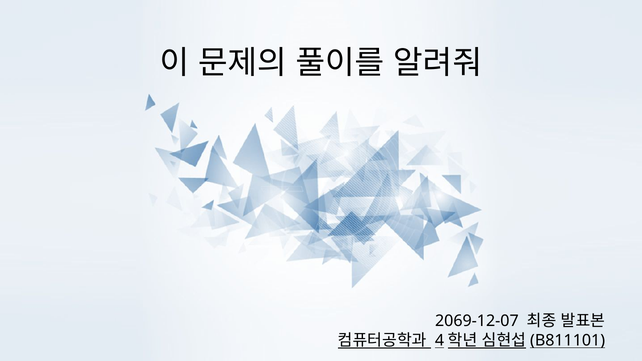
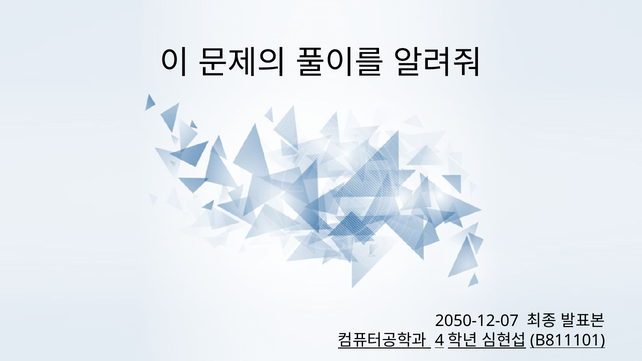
2069-12-07: 2069-12-07 -> 2050-12-07 (477, 321)
